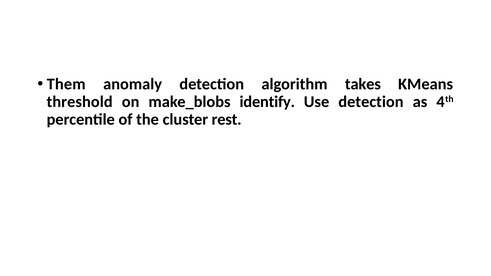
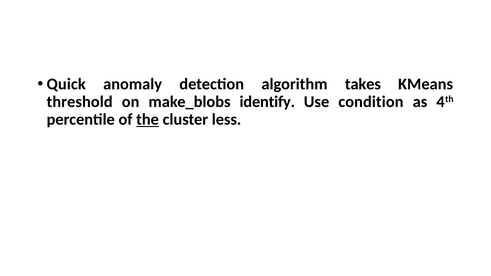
Them: Them -> Quick (66, 84)
Use detection: detection -> condition (371, 102)
the underline: none -> present (148, 119)
rest: rest -> less (227, 119)
